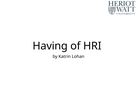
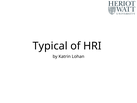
Having: Having -> Typical (50, 46)
